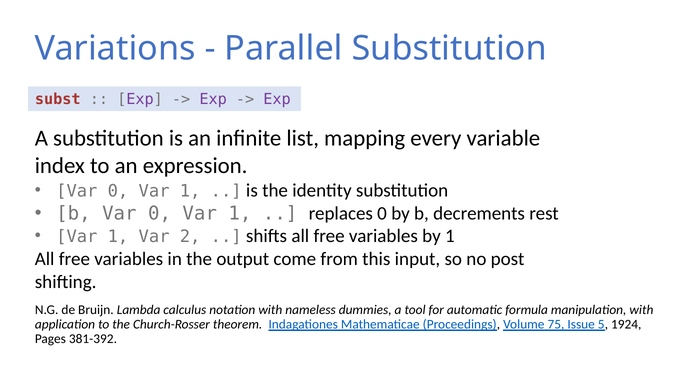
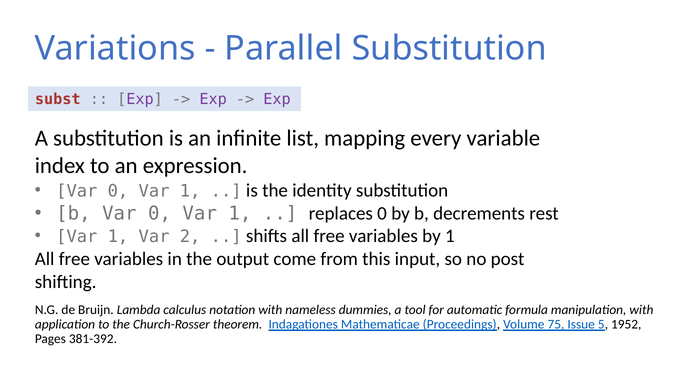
1924: 1924 -> 1952 (626, 325)
